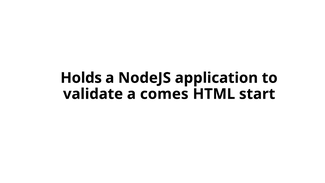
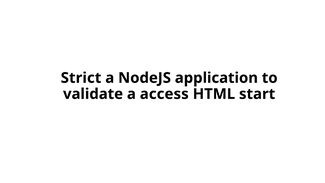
Holds: Holds -> Strict (81, 78)
comes: comes -> access (164, 94)
